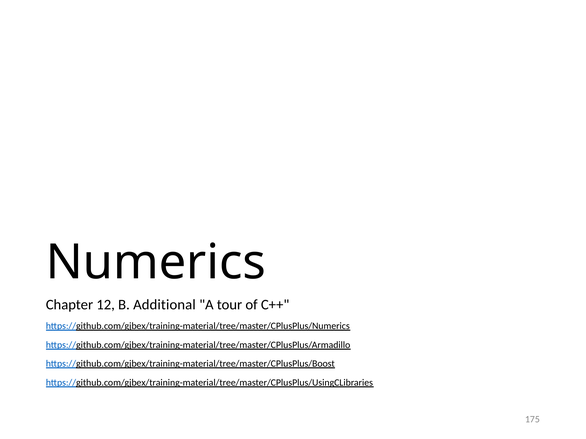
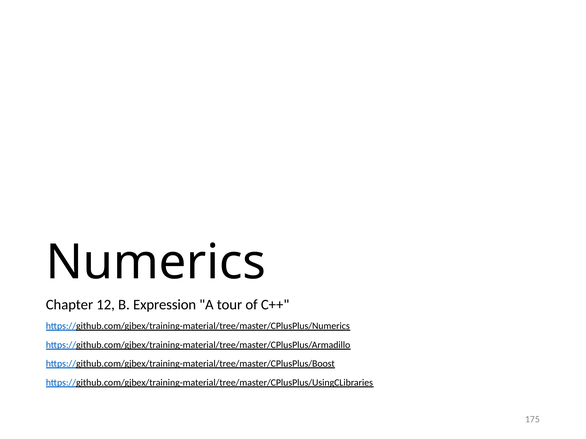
Additional: Additional -> Expression (165, 305)
